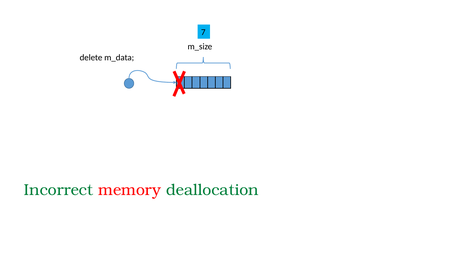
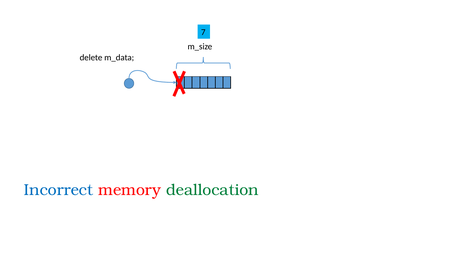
Incorrect colour: green -> blue (59, 190)
